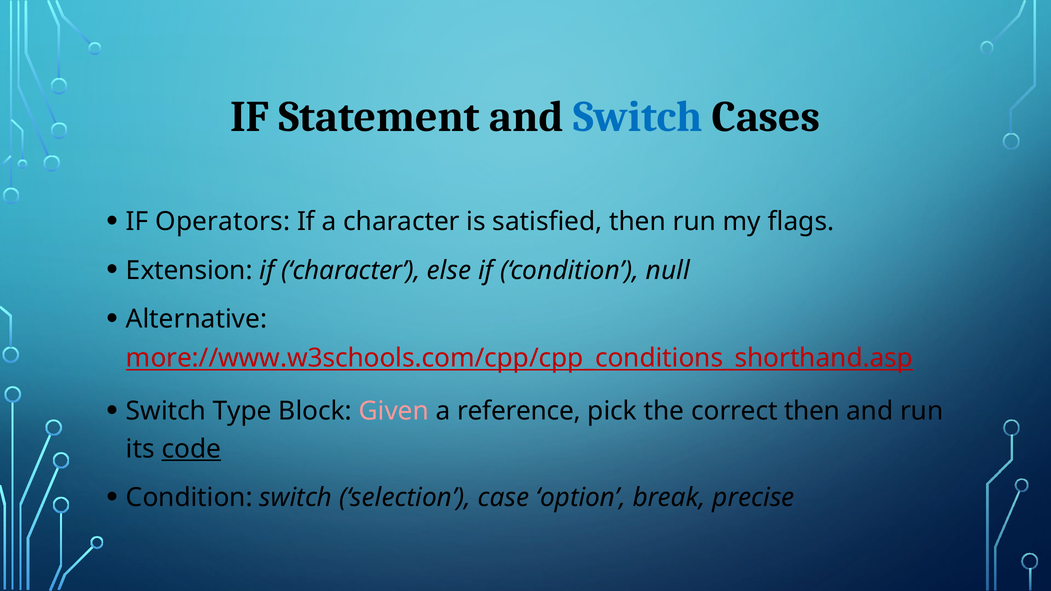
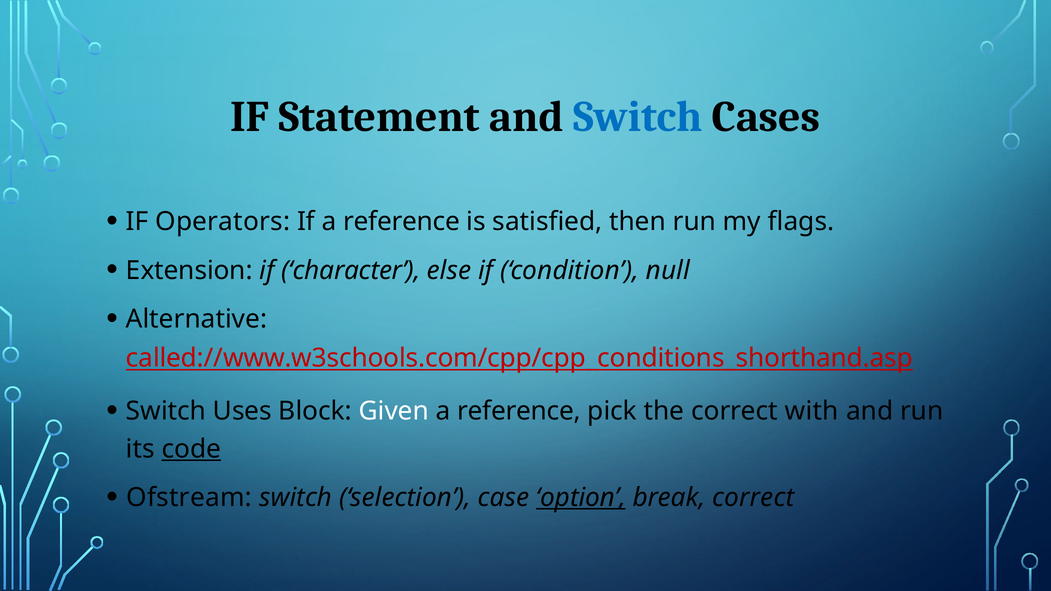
If a character: character -> reference (402, 222)
more://www.w3schools.com/cpp/cpp_conditions_shorthand.asp: more://www.w3schools.com/cpp/cpp_conditions_shorthand.asp -> called://www.w3schools.com/cpp/cpp_conditions_shorthand.asp (520, 358)
Type: Type -> Uses (242, 411)
Given colour: pink -> white (394, 411)
correct then: then -> with (812, 411)
Condition: Condition -> Ofstream (189, 498)
option underline: none -> present (581, 498)
break precise: precise -> correct (753, 498)
